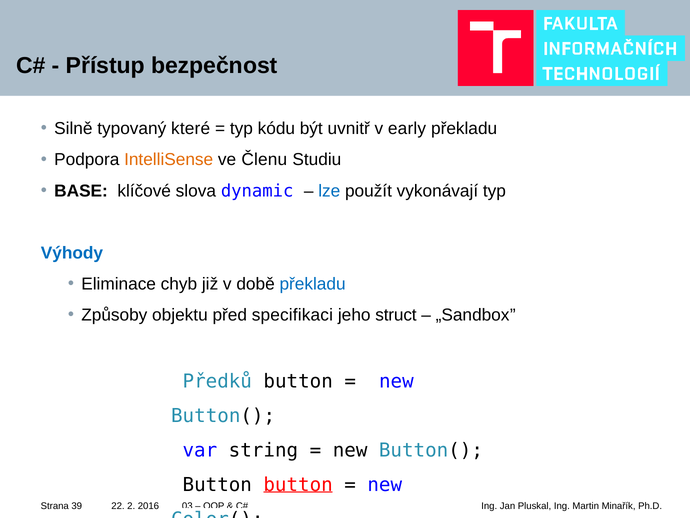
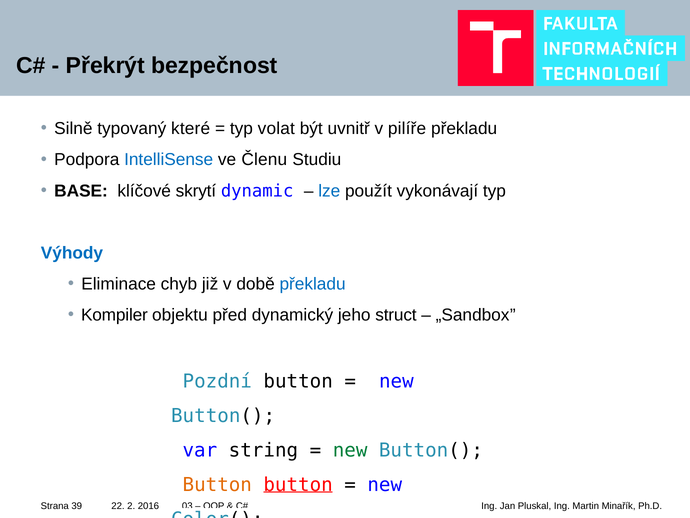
Přístup: Přístup -> Překrýt (105, 65)
kódu: kódu -> volat (276, 129)
early: early -> pilíře (407, 129)
IntelliSense colour: orange -> blue (169, 160)
slova: slova -> skrytí (196, 191)
Způsoby: Způsoby -> Kompiler (114, 315)
specifikaci: specifikaci -> dynamický (292, 315)
Předků: Předků -> Pozdní (217, 381)
new colour: black -> green (350, 450)
Button colour: black -> orange (217, 484)
